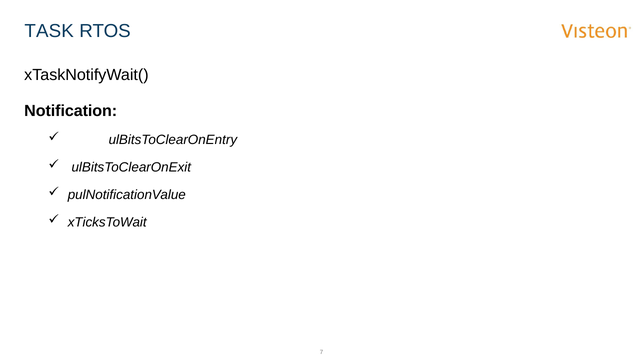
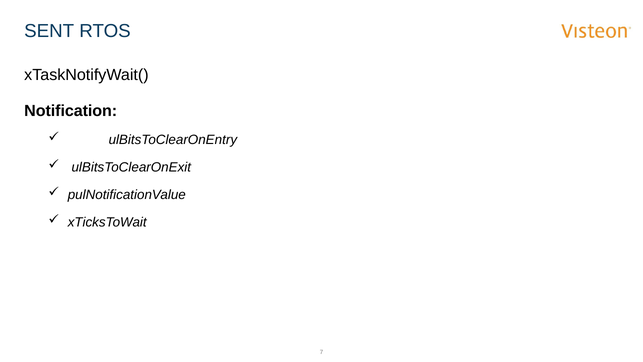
TASK: TASK -> SENT (49, 31)
